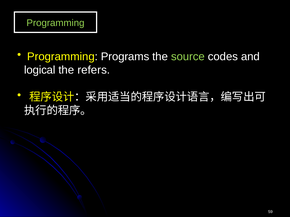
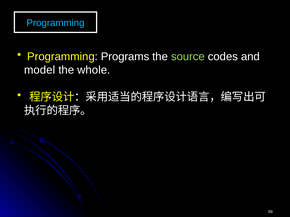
Programming colour: light green -> light blue (55, 23)
logical: logical -> model (40, 70)
refers: refers -> whole (94, 70)
